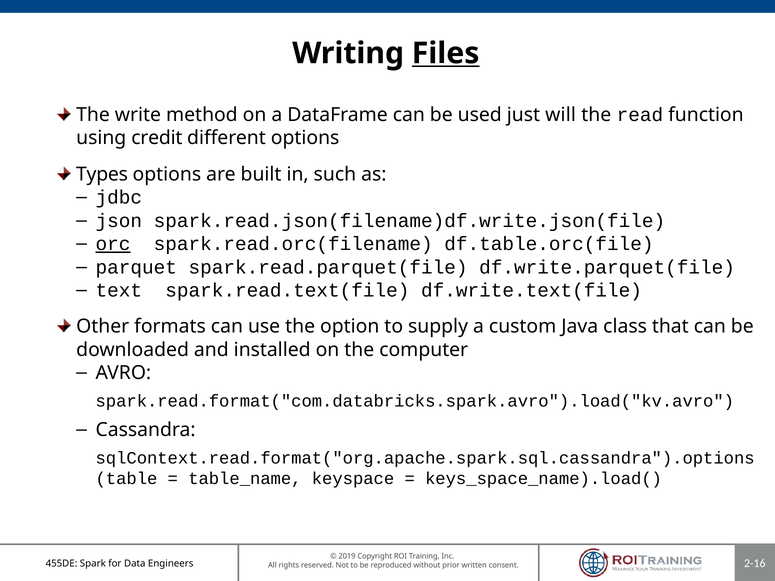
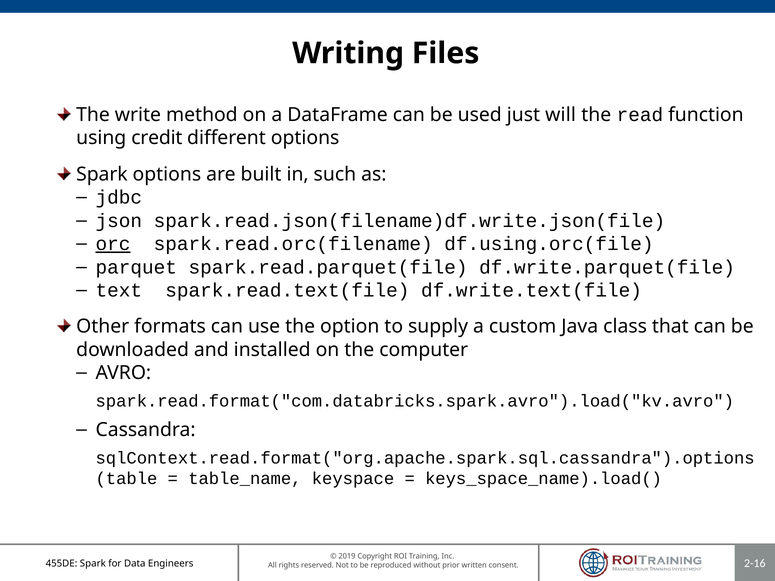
Files underline: present -> none (446, 53)
Types: Types -> Spark (102, 174)
df.table.orc(file: df.table.orc(file -> df.using.orc(file (549, 244)
